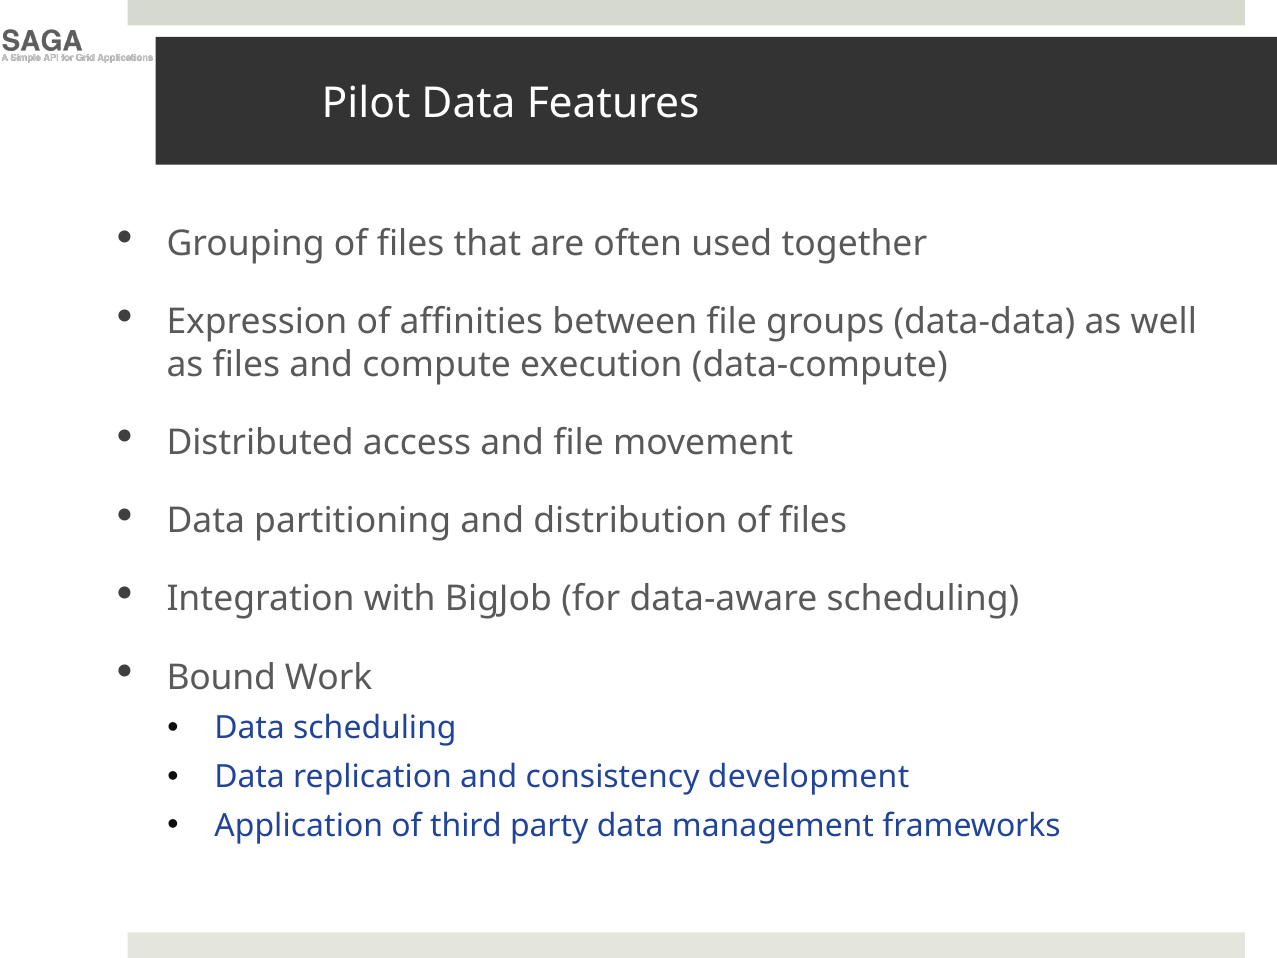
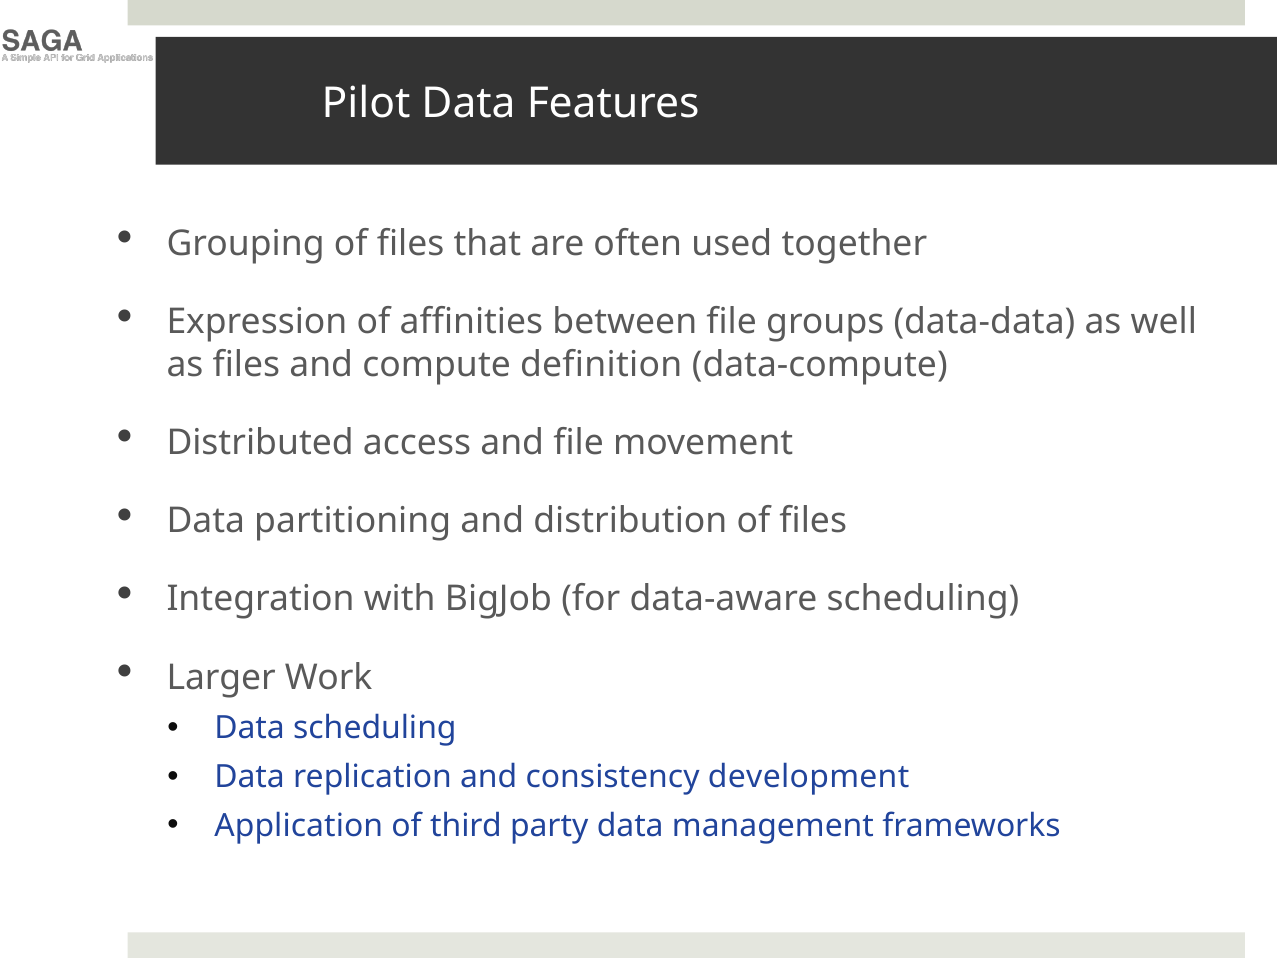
execution: execution -> definition (601, 365)
Bound: Bound -> Larger (221, 677)
